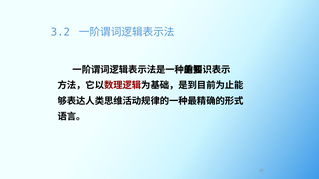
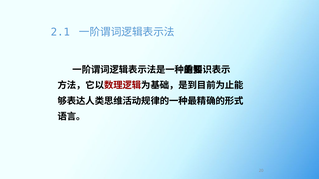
3.2: 3.2 -> 2.1 (60, 32)
